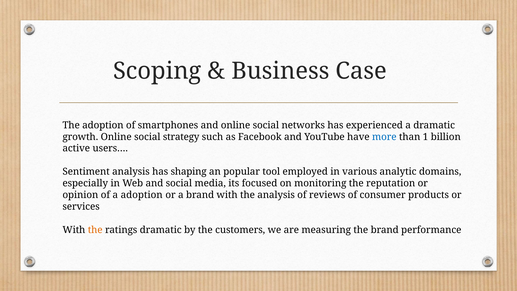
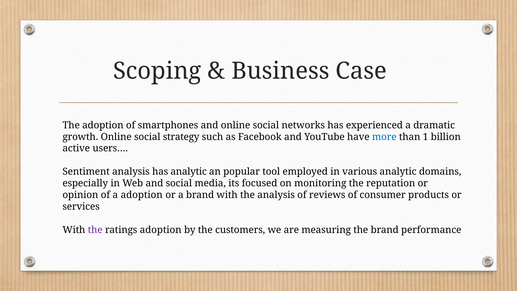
has shaping: shaping -> analytic (189, 172)
the colour: orange -> purple (95, 230)
ratings dramatic: dramatic -> adoption (161, 230)
